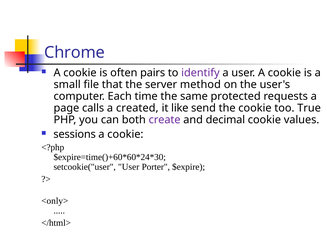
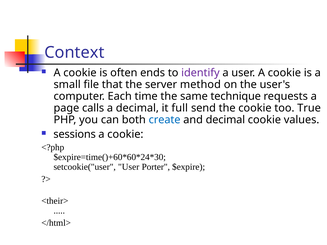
Chrome: Chrome -> Context (74, 53)
pairs: pairs -> ends (153, 73)
protected: protected -> technique (236, 96)
a created: created -> decimal (137, 108)
like: like -> full (180, 108)
create colour: purple -> blue (165, 120)
<only>: <only> -> <their> (55, 201)
